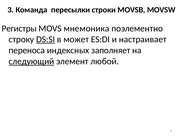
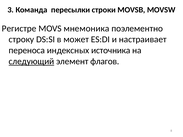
Регистры: Регистры -> Регистре (19, 28)
DS:SI underline: present -> none (46, 39)
заполняет: заполняет -> источника (111, 50)
любой: любой -> флагов (105, 61)
